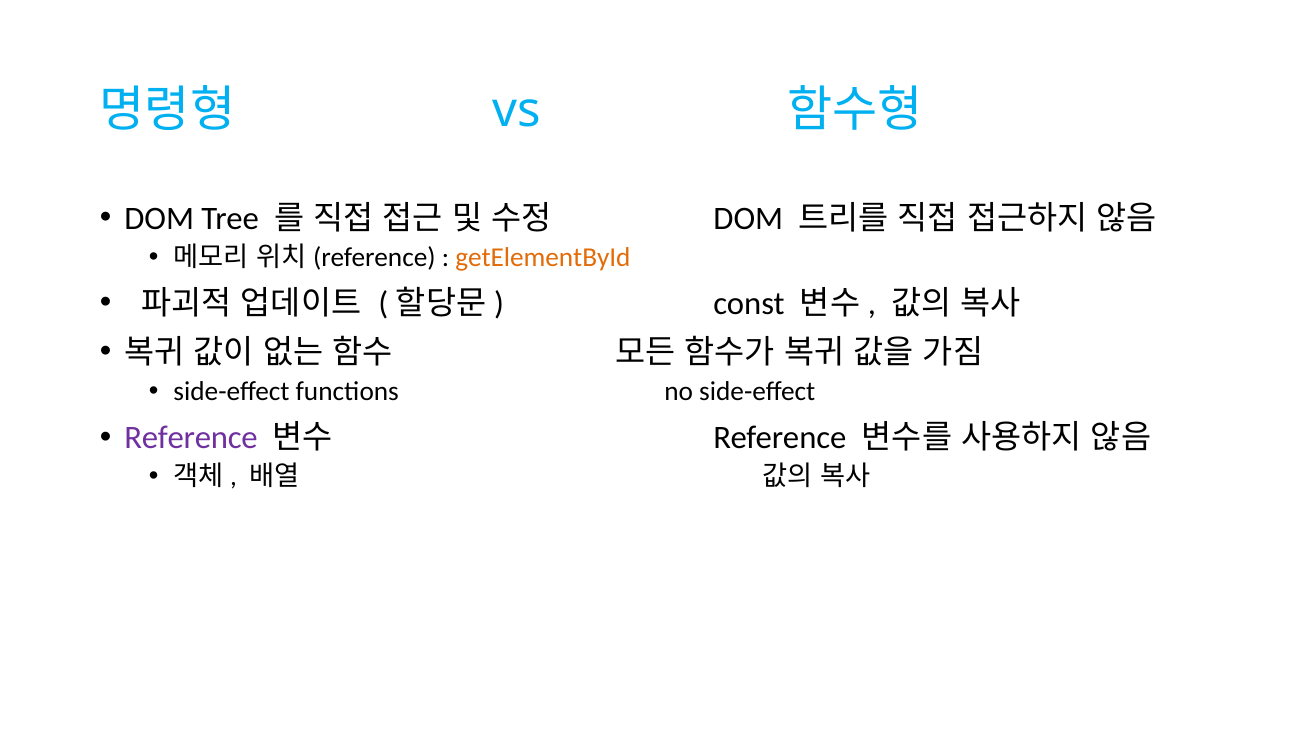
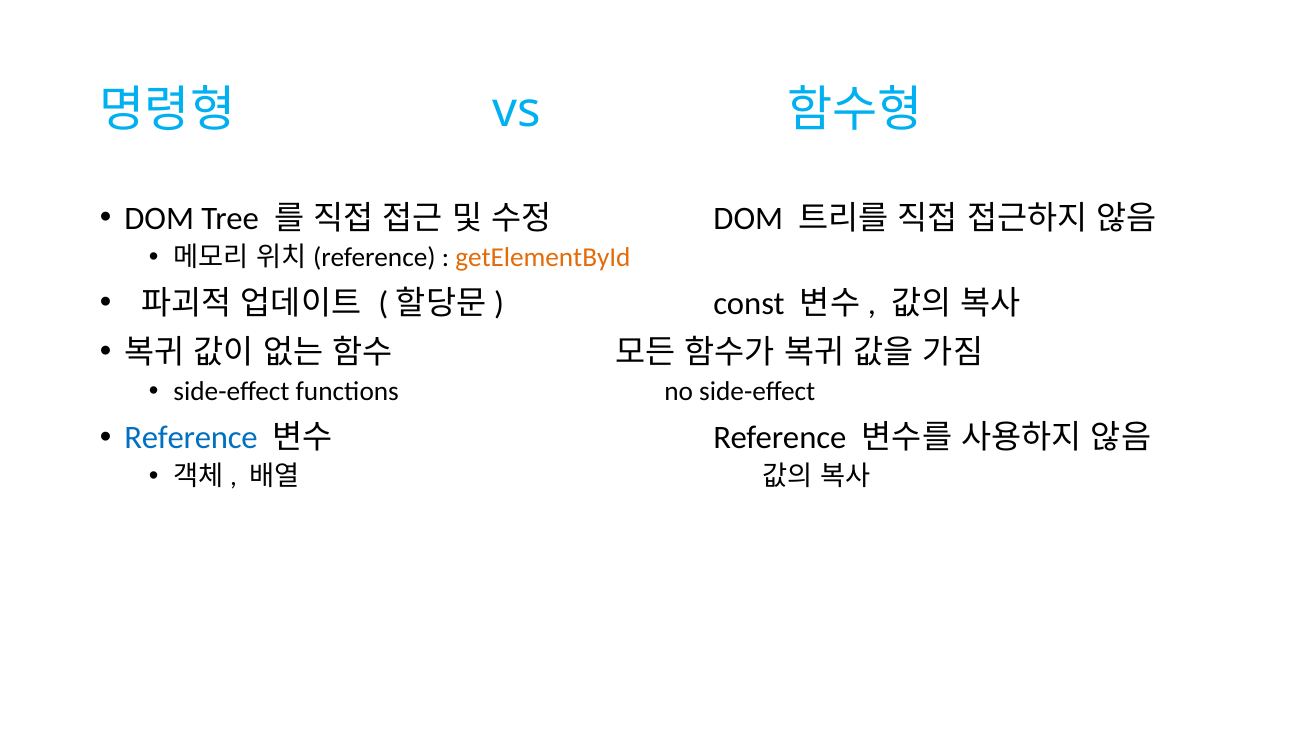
Reference colour: purple -> blue (191, 438)
